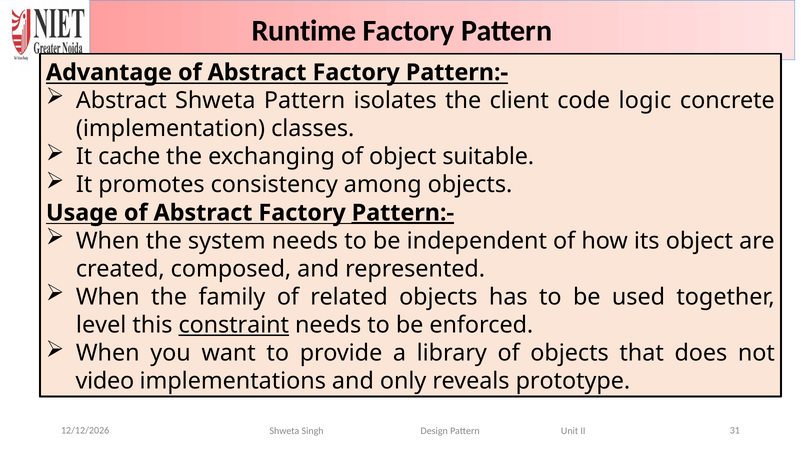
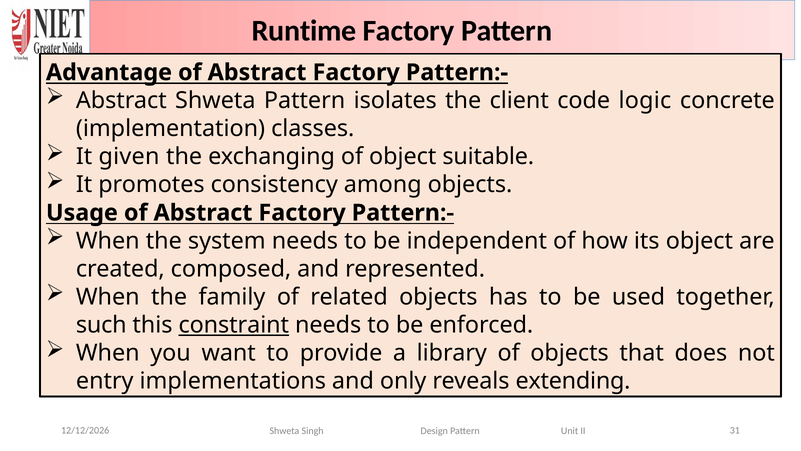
cache: cache -> given (129, 156)
Pattern:- underline: present -> none (403, 213)
level: level -> such (101, 325)
video: video -> entry (105, 381)
prototype: prototype -> extending (573, 381)
